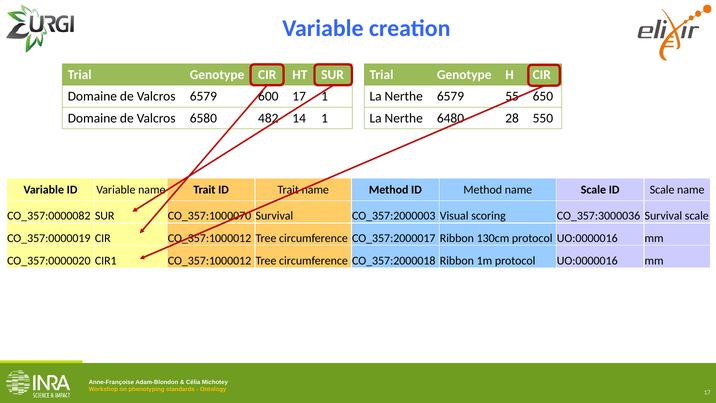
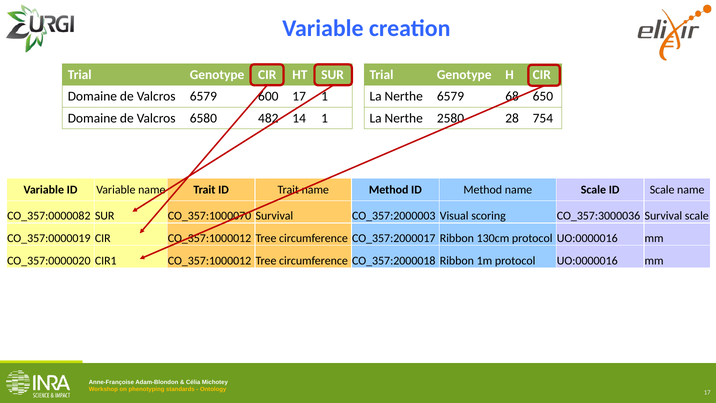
55: 55 -> 68 (512, 96)
6480: 6480 -> 2580 (450, 118)
550: 550 -> 754 (543, 118)
